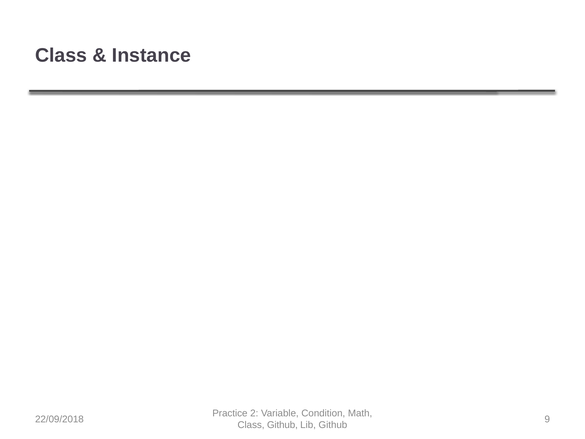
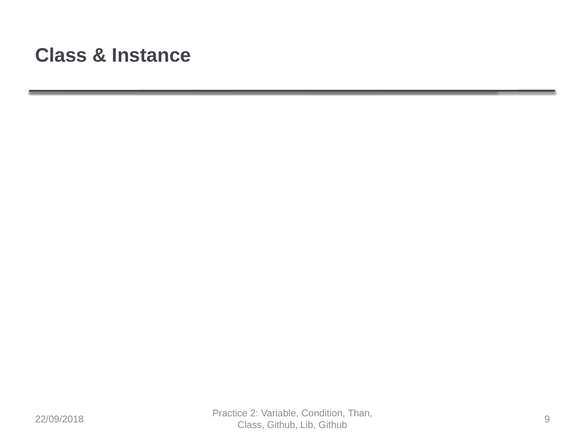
Math: Math -> Than (360, 413)
